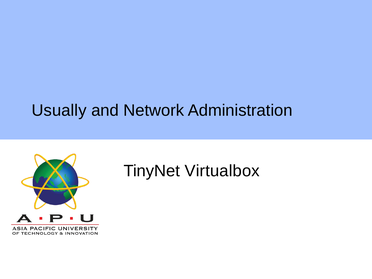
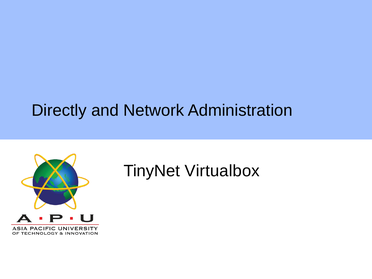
Usually: Usually -> Directly (59, 110)
